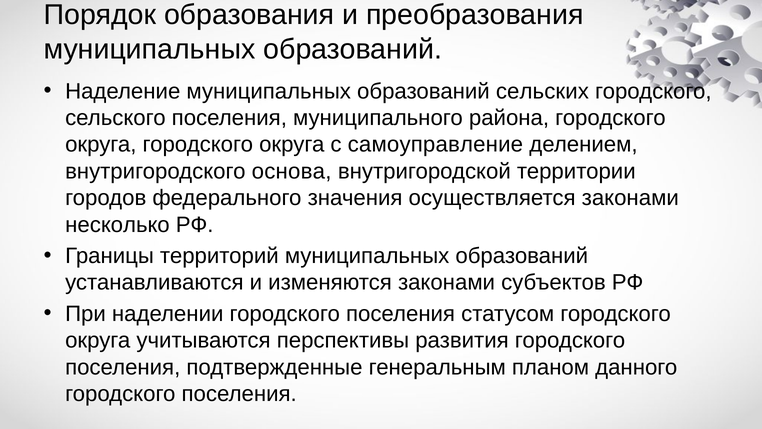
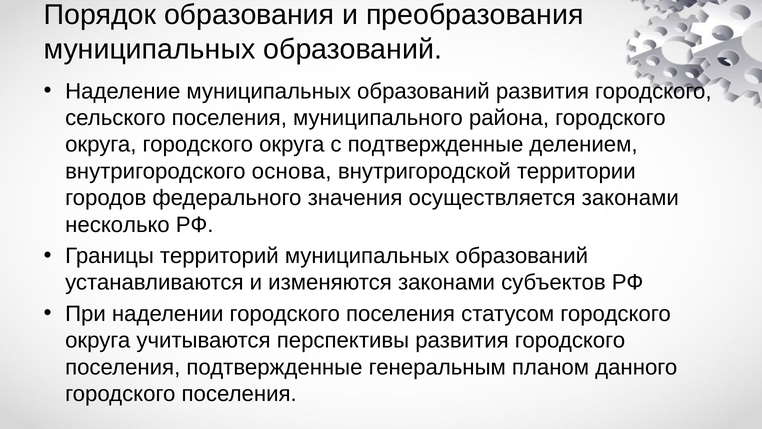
образований сельских: сельских -> развития (542, 91)
с самоуправление: самоуправление -> подтвержденные (436, 144)
